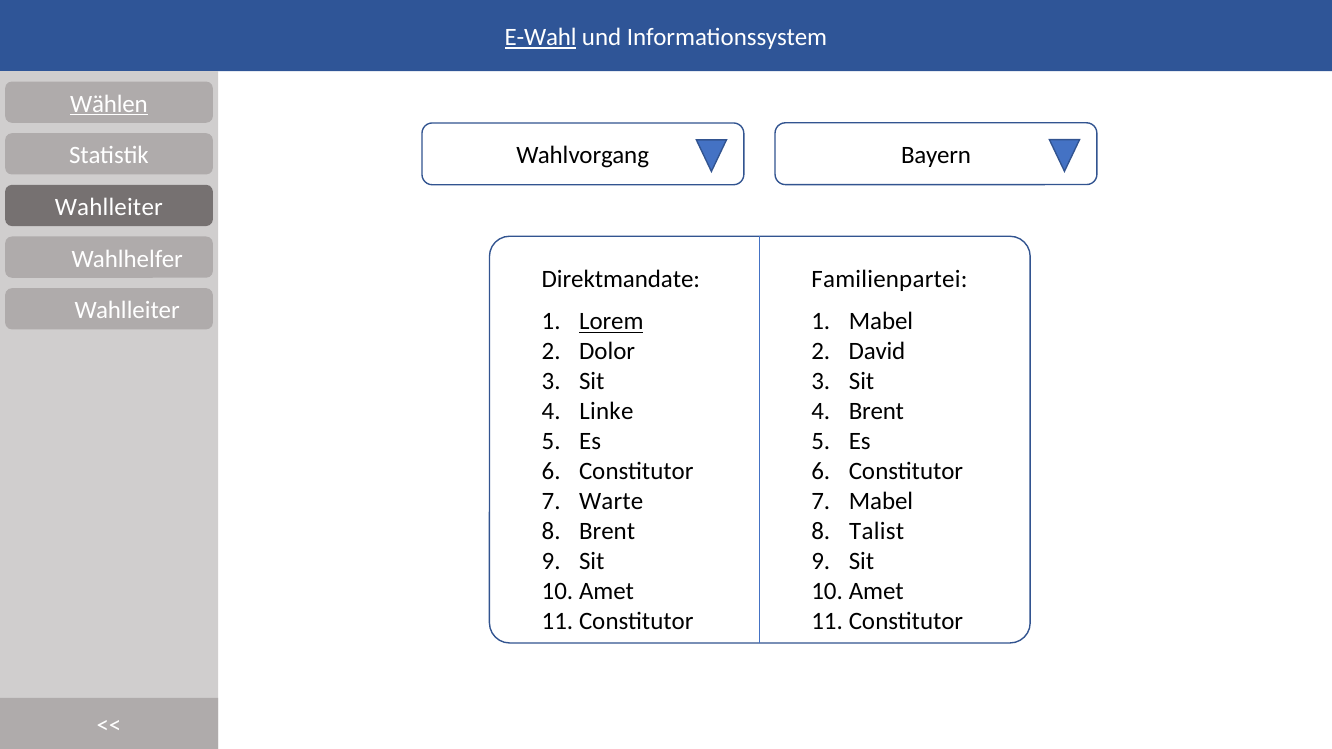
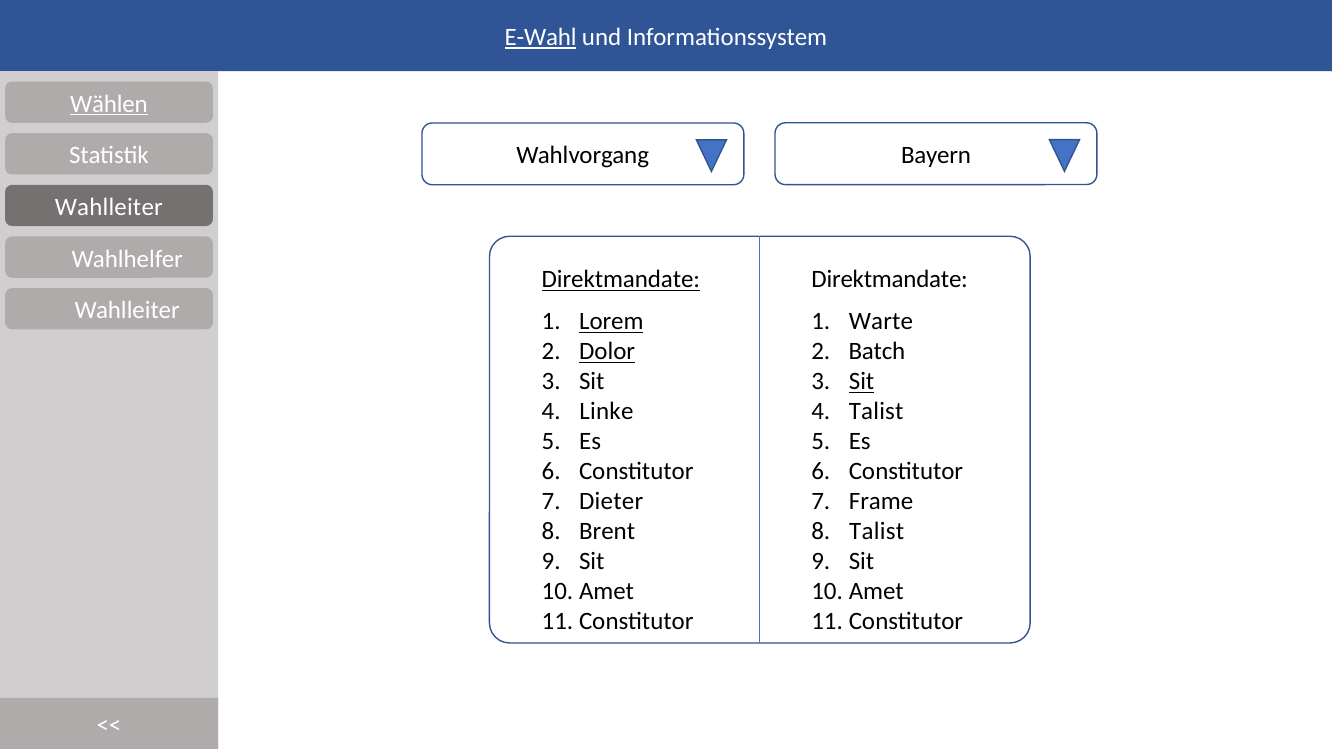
Direktmandate underline: none -> present (621, 280)
Familienpartei: Familienpartei -> Direktmandate (890, 280)
Mabel: Mabel -> Warte (881, 322)
Dolor underline: none -> present (607, 352)
David: David -> Batch (877, 352)
Sit underline: none -> present (862, 382)
Brent: Brent -> Talist (876, 412)
Warte: Warte -> Dieter (611, 502)
Mabel: Mabel -> Frame (881, 502)
